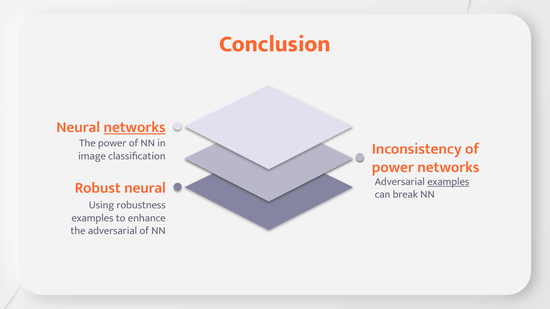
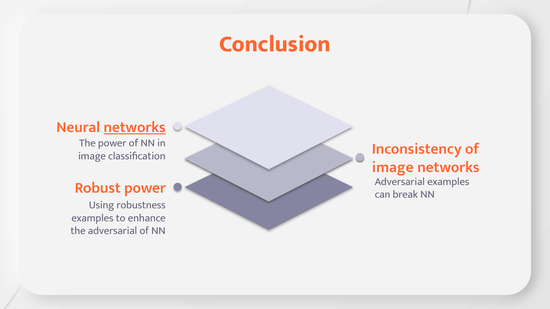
power: power -> image (393, 167)
examples underline: present -> none (448, 182)
Robust neural: neural -> power (145, 188)
